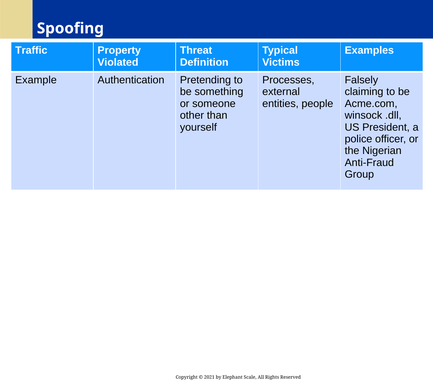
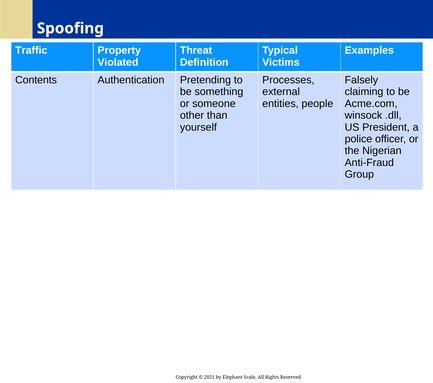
Example: Example -> Contents (36, 80)
